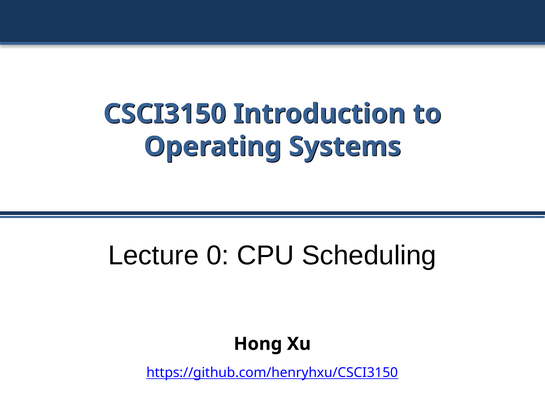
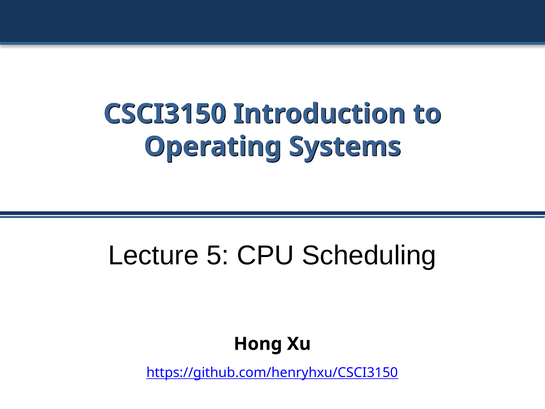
0: 0 -> 5 (218, 255)
